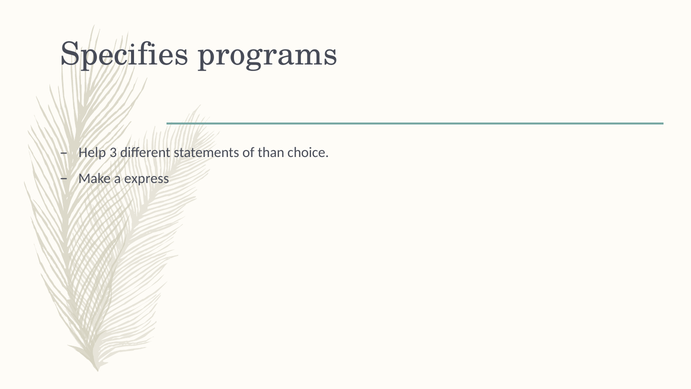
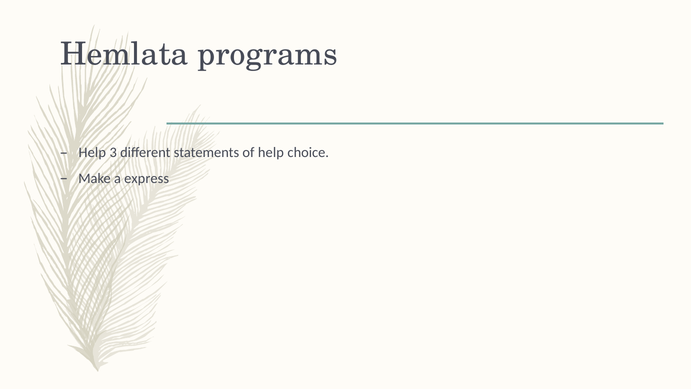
Specifies: Specifies -> Hemlata (124, 54)
of than: than -> help (271, 152)
